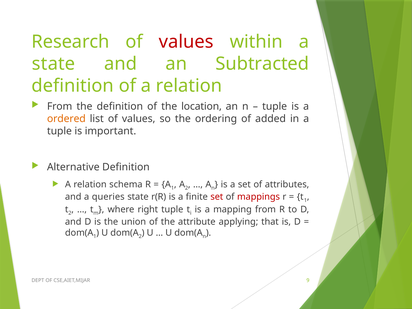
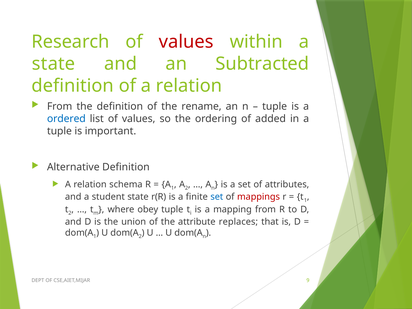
location: location -> rename (201, 106)
ordered colour: orange -> blue (66, 119)
queries: queries -> student (108, 197)
set colour: red -> blue (217, 197)
right: right -> obey (148, 209)
applying: applying -> replaces (238, 222)
